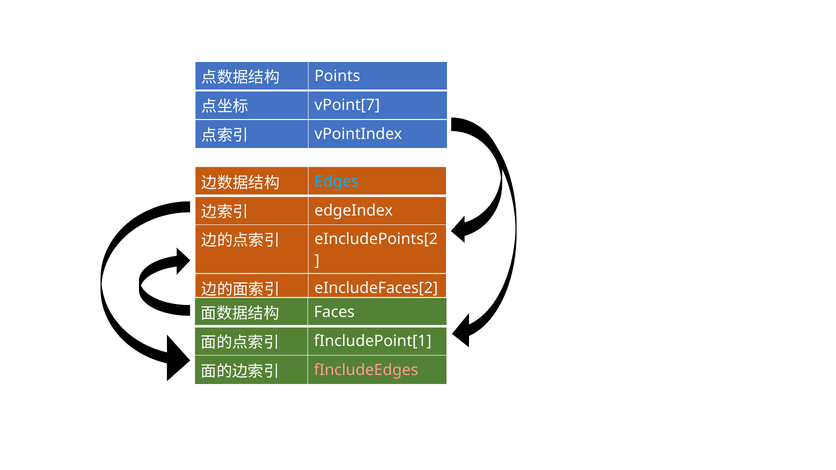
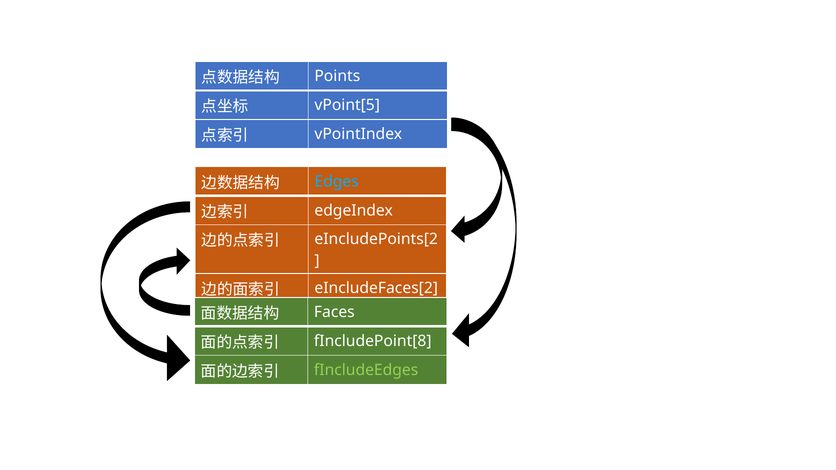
vPoint[7: vPoint[7 -> vPoint[5 (347, 105)
fIncludePoint[1: fIncludePoint[1 -> fIncludePoint[8 (373, 341)
fIncludeEdges colour: pink -> light green (366, 370)
